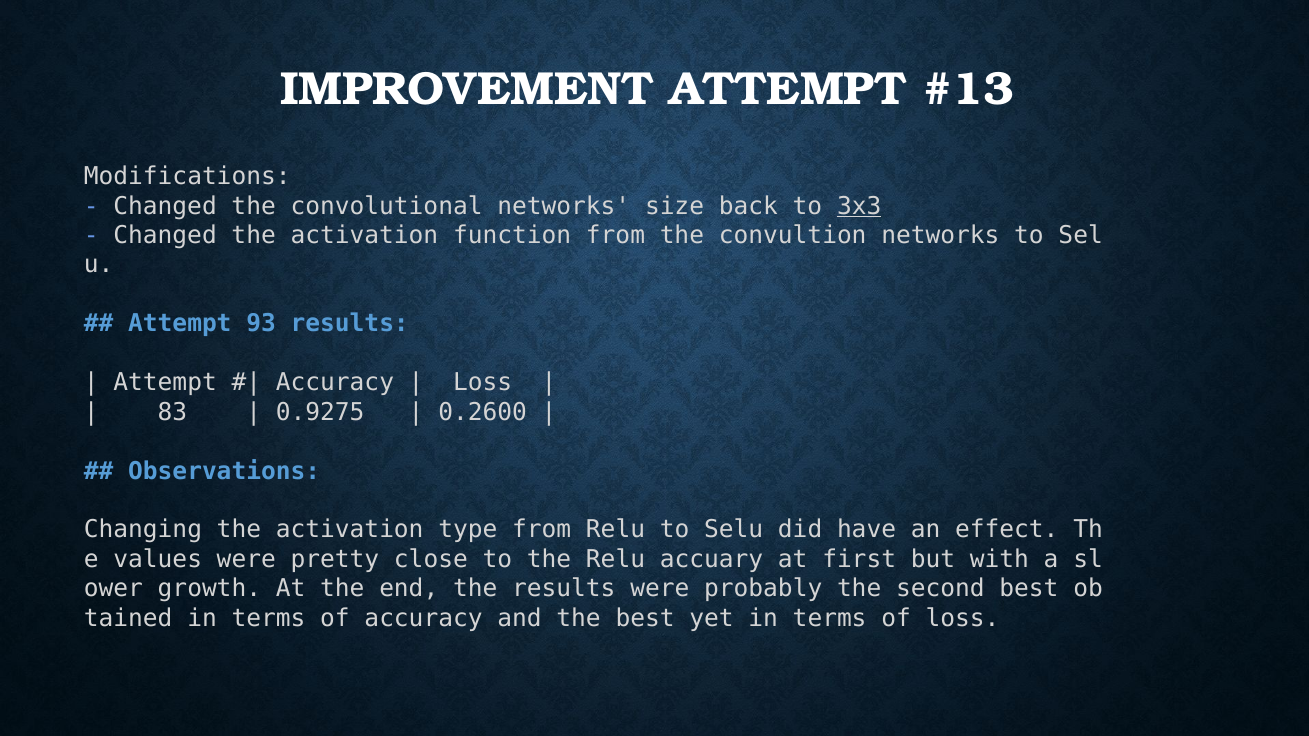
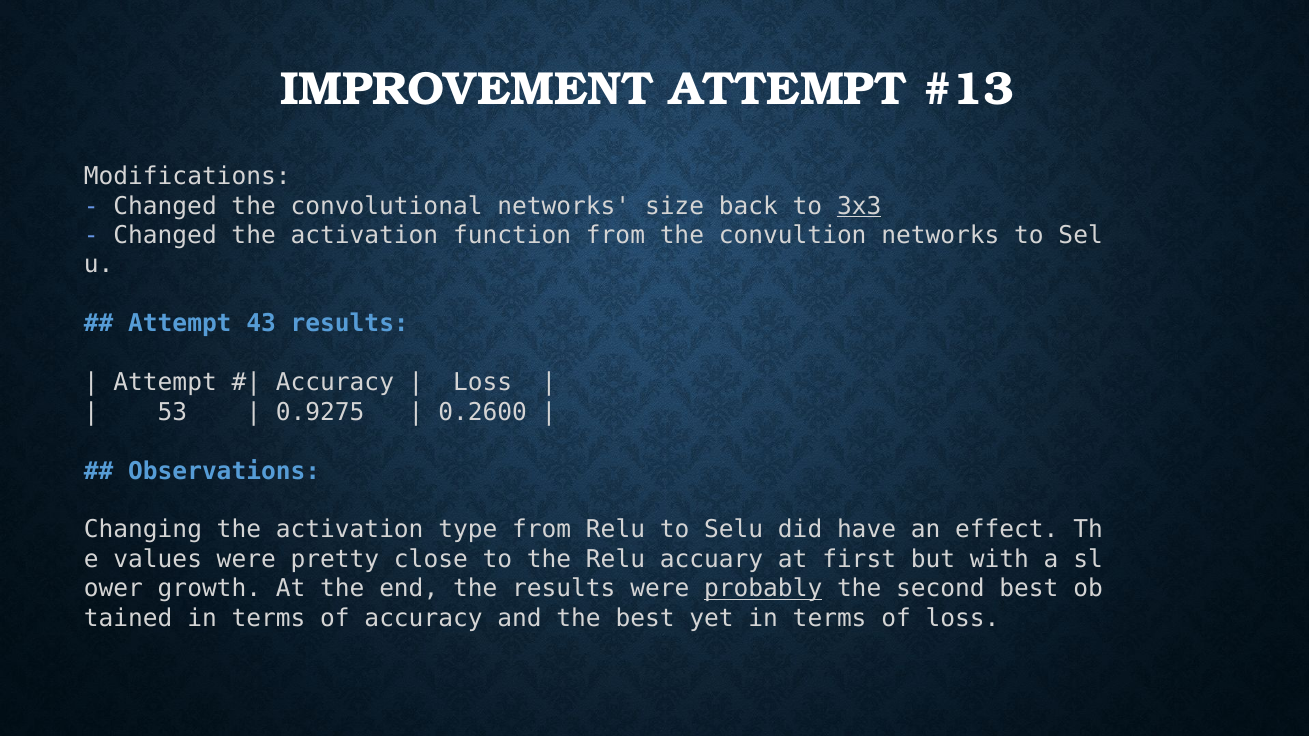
93: 93 -> 43 (261, 324)
83: 83 -> 53 (172, 412)
probably underline: none -> present (763, 589)
